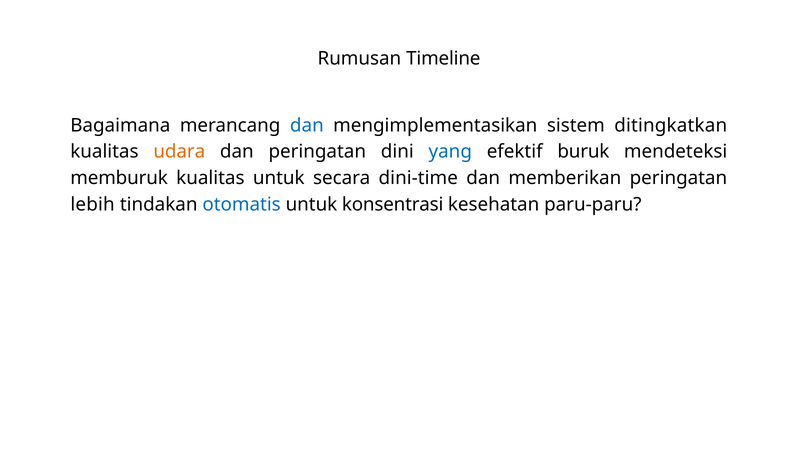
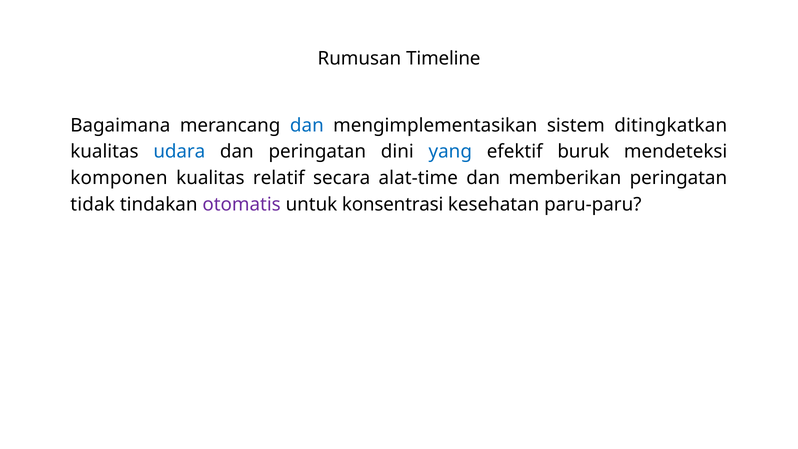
udara colour: orange -> blue (179, 152)
memburuk: memburuk -> komponen (119, 178)
kualitas untuk: untuk -> relatif (279, 178)
dini-time: dini-time -> alat-time (418, 178)
lebih: lebih -> tidak (93, 204)
otomatis colour: blue -> purple (242, 204)
